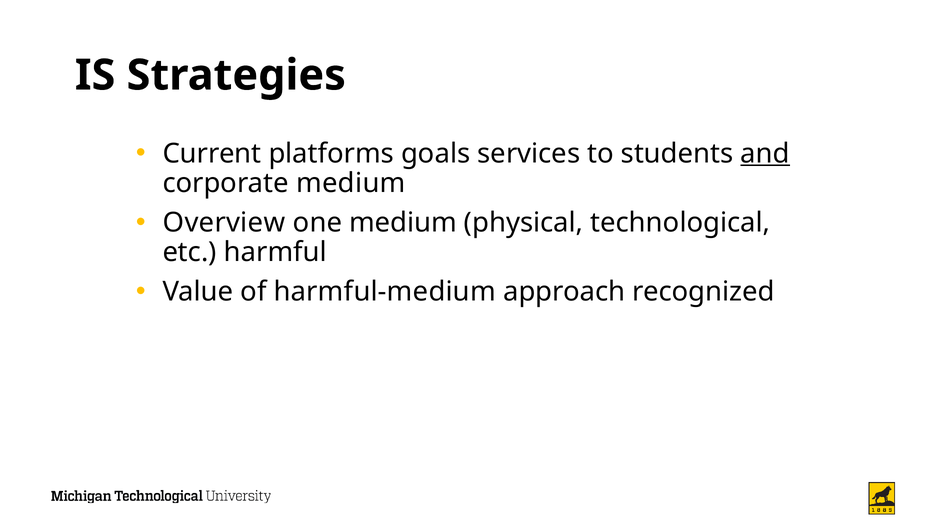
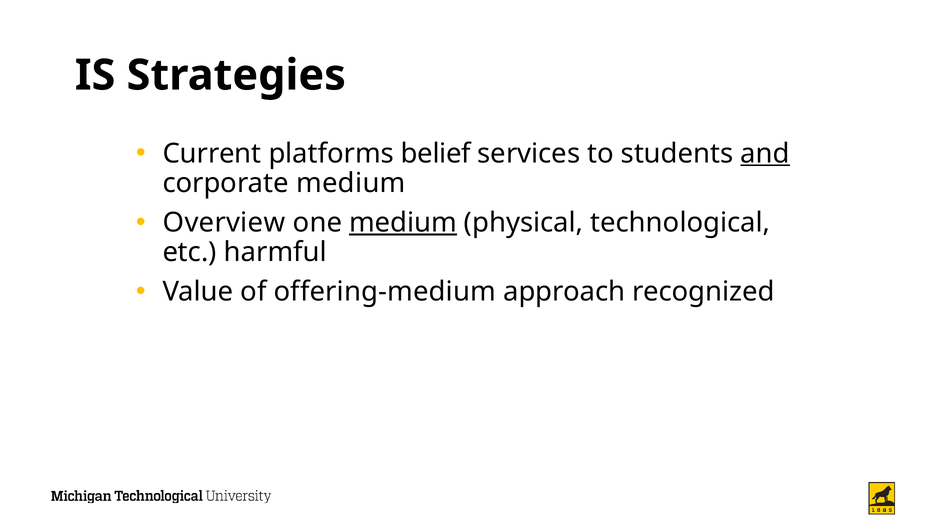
goals: goals -> belief (436, 154)
medium underline: none -> present (403, 223)
harmful-medium: harmful-medium -> offering-medium (385, 292)
